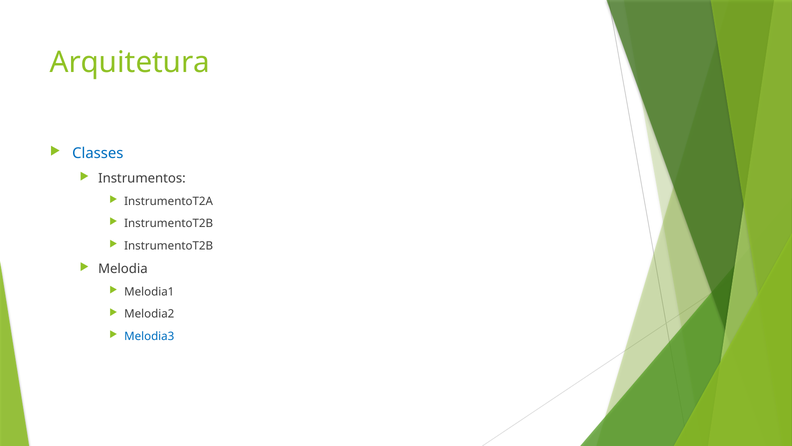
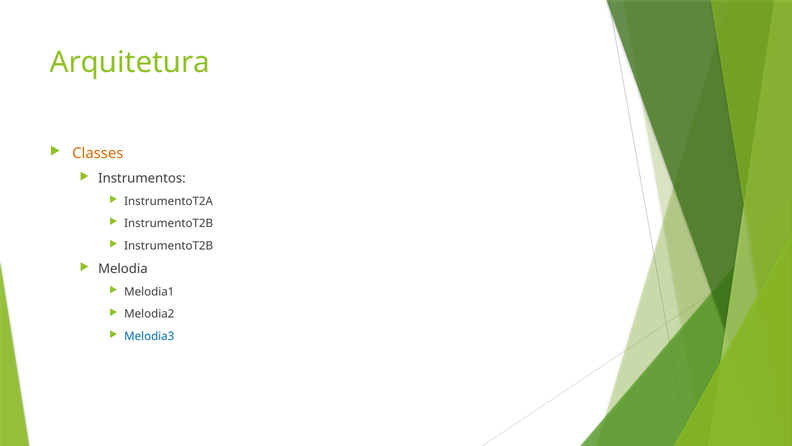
Classes colour: blue -> orange (98, 153)
